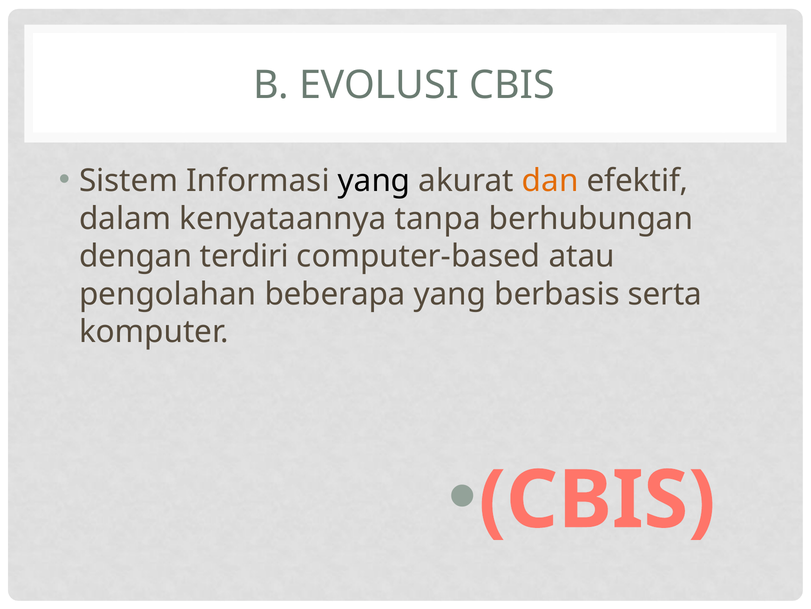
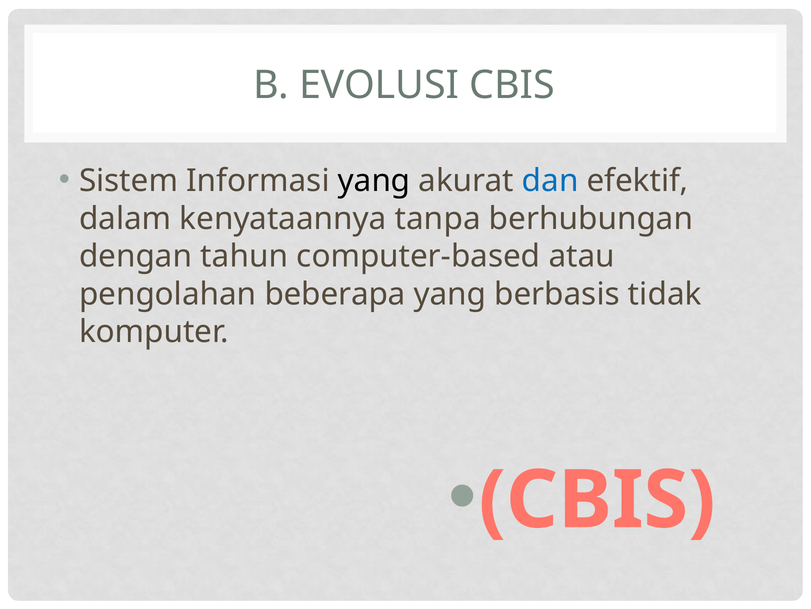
dan colour: orange -> blue (550, 181)
terdiri: terdiri -> tahun (244, 256)
serta: serta -> tidak (665, 294)
